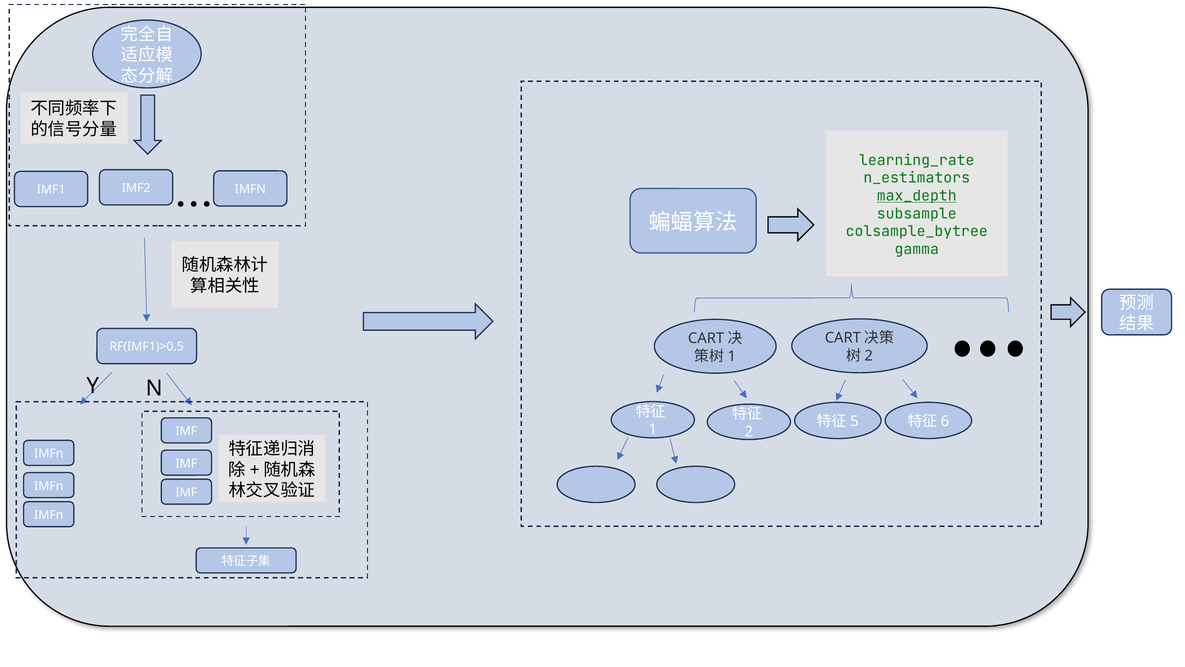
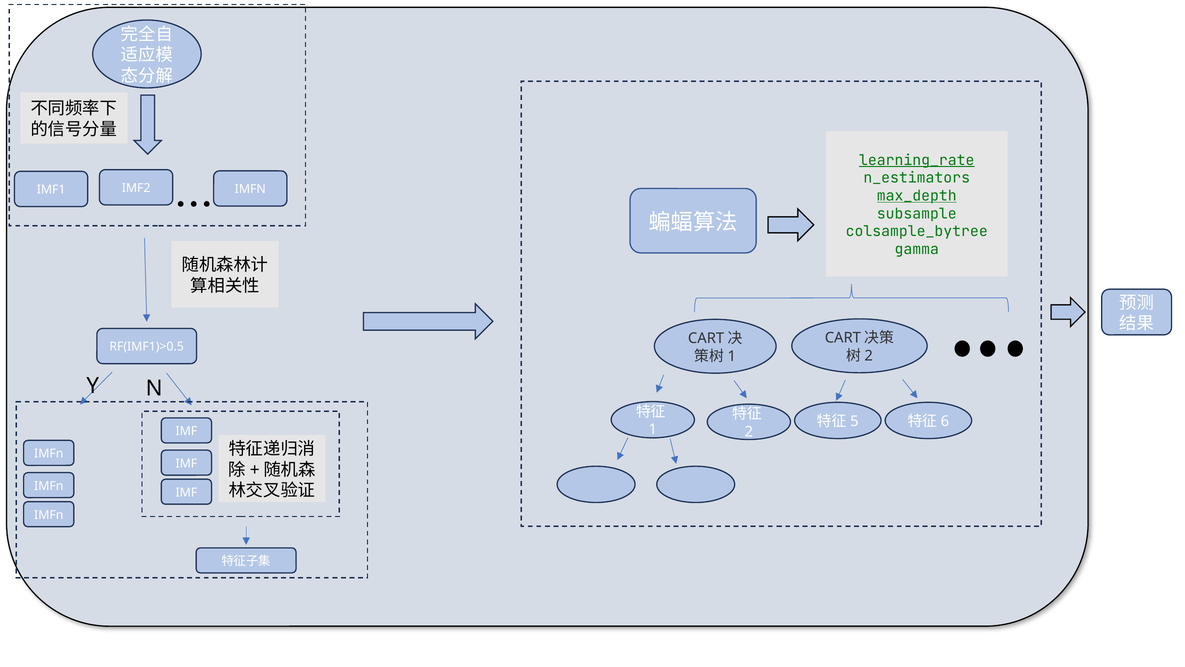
learning_rate underline: none -> present (917, 160)
